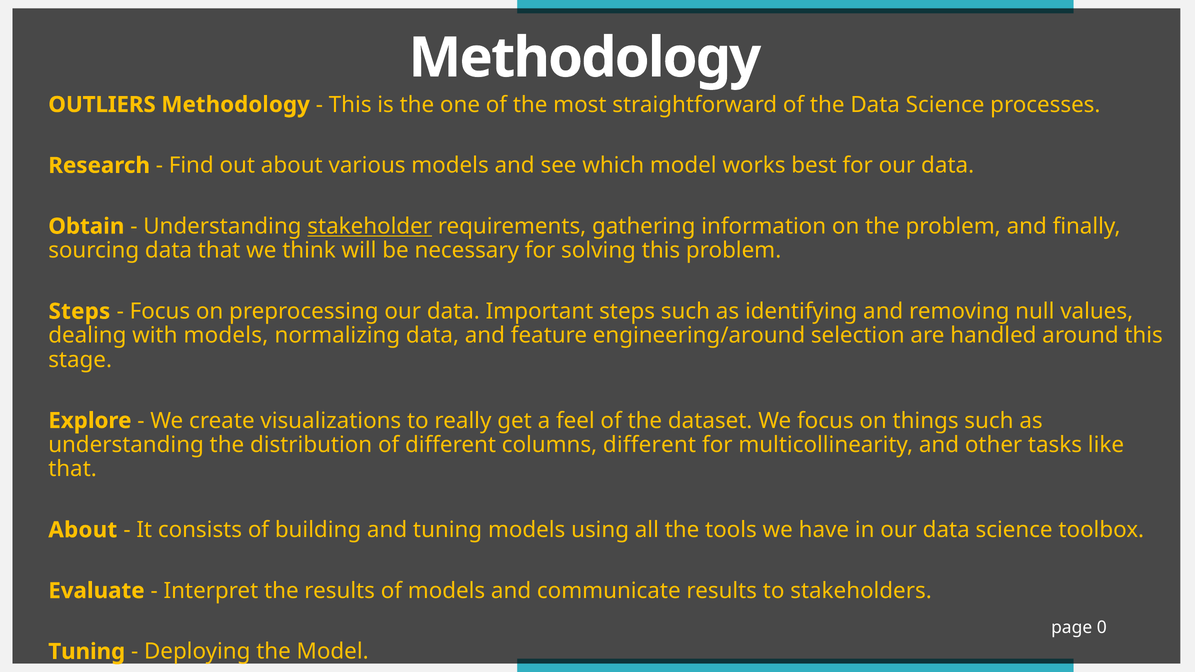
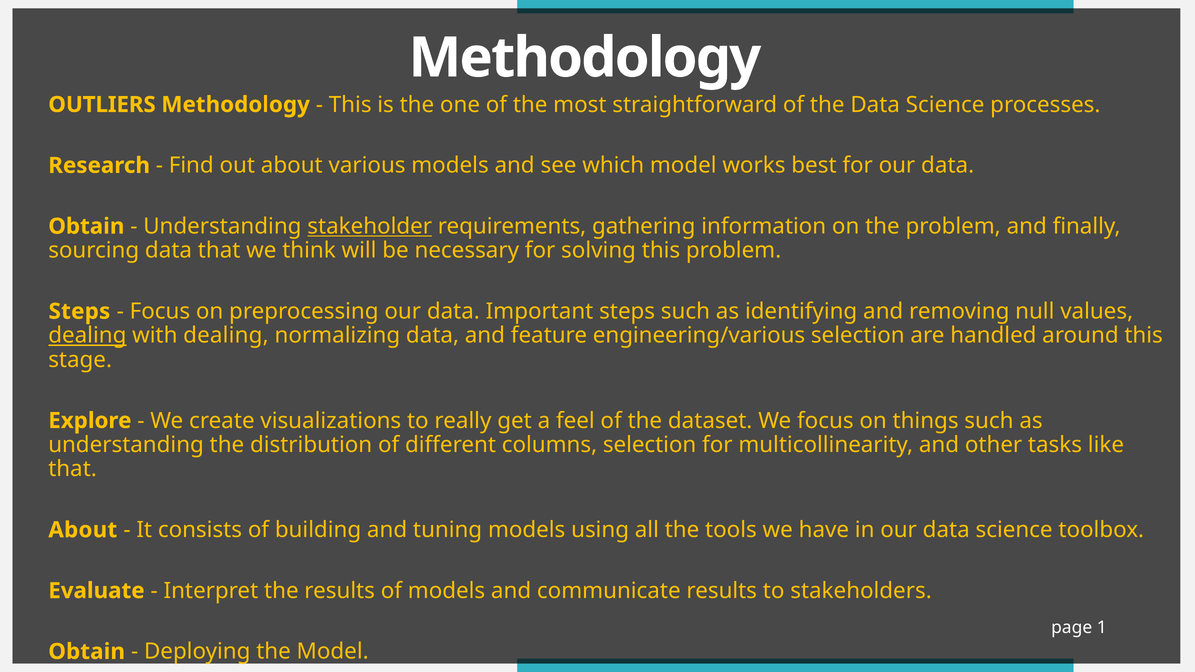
dealing underline: none -> present (87, 336)
with models: models -> dealing (226, 336)
engineering/around: engineering/around -> engineering/various (699, 336)
columns different: different -> selection (650, 445)
0: 0 -> 1 (1102, 628)
Tuning: Tuning -> Obtain (87, 652)
